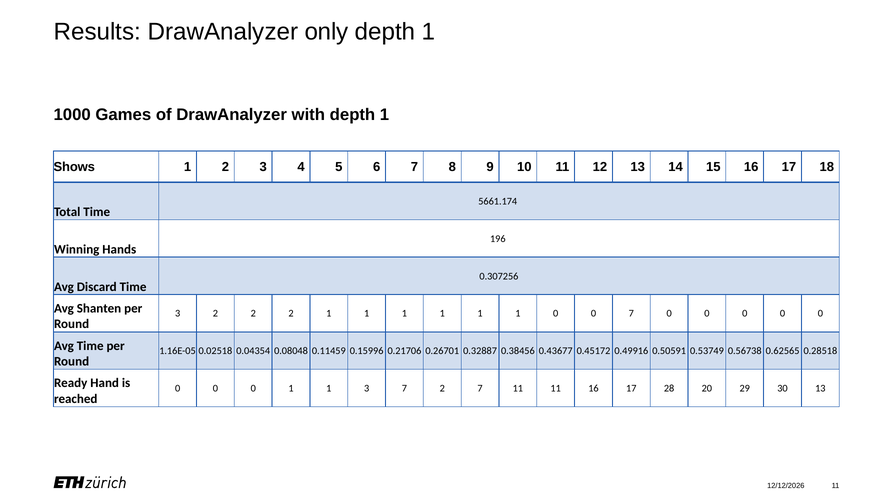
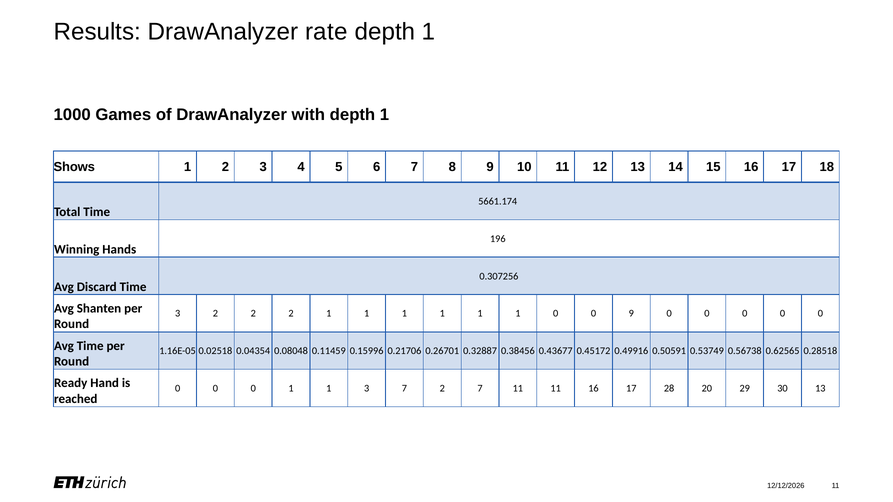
only: only -> rate (326, 32)
0 7: 7 -> 9 (631, 314)
